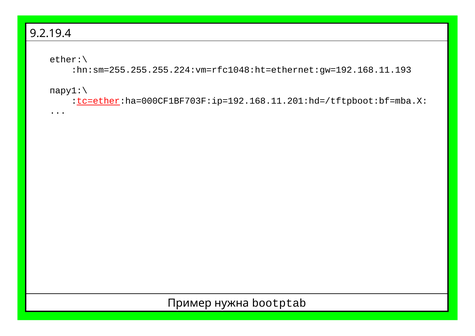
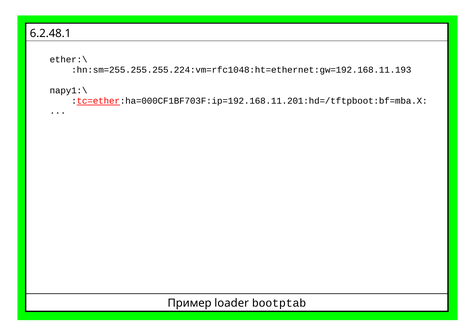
9.2.19.4: 9.2.19.4 -> 6.2.48.1 (51, 33)
нужна: нужна -> loader (232, 303)
